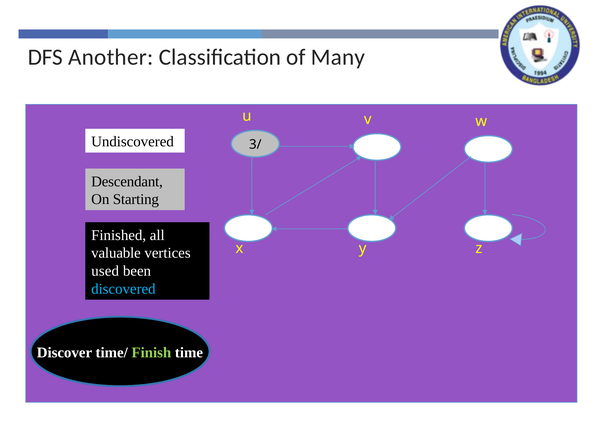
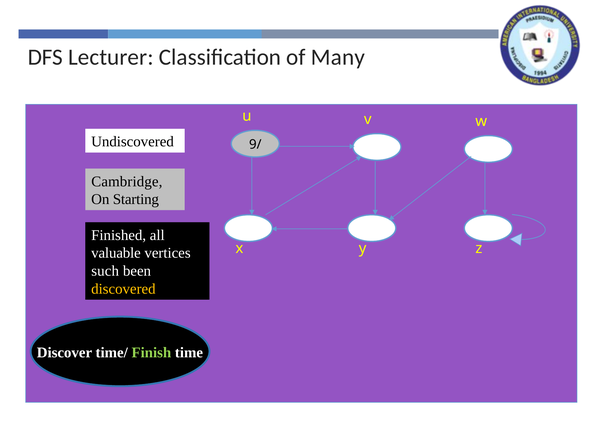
Another: Another -> Lecturer (111, 57)
3/: 3/ -> 9/ (255, 145)
Descendant: Descendant -> Cambridge (127, 181)
used: used -> such (105, 271)
discovered colour: light blue -> yellow (123, 289)
